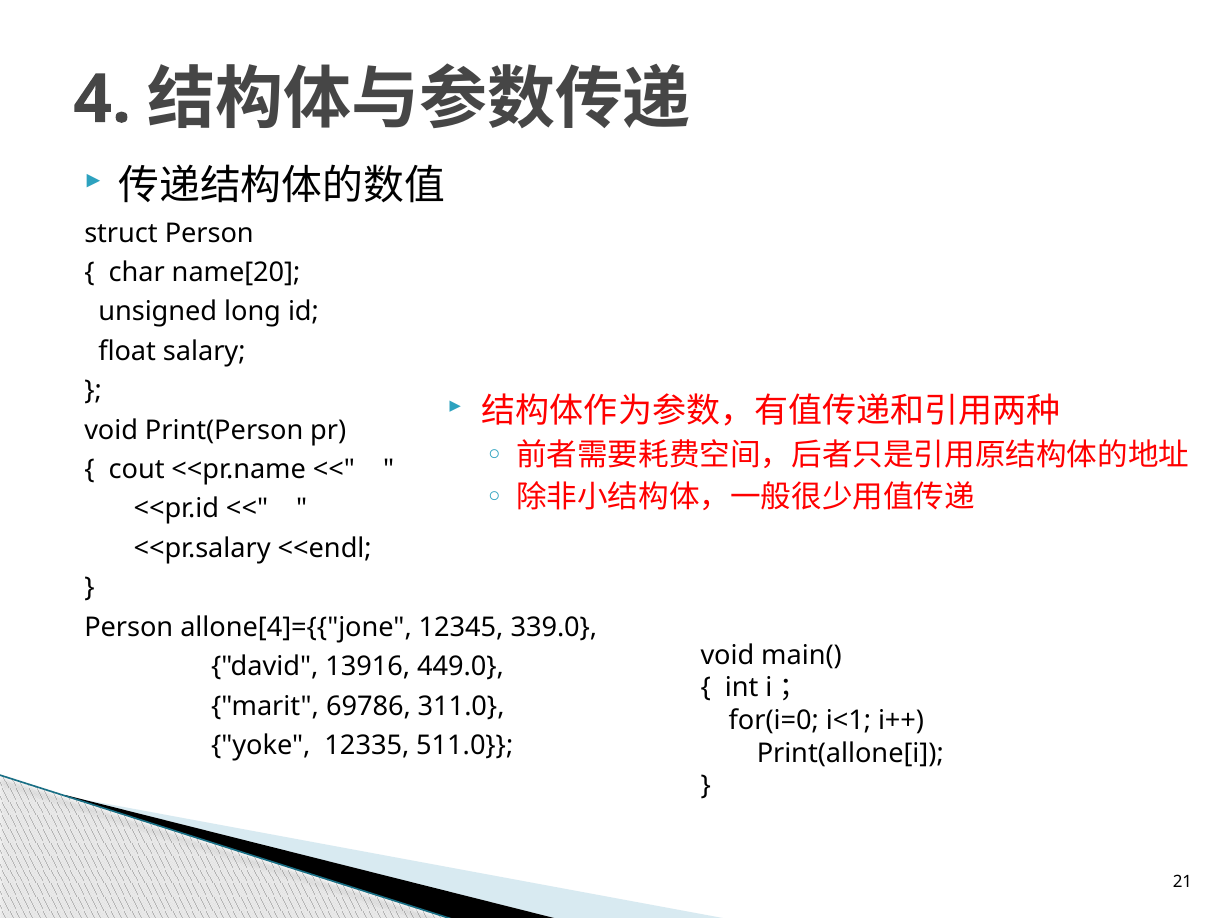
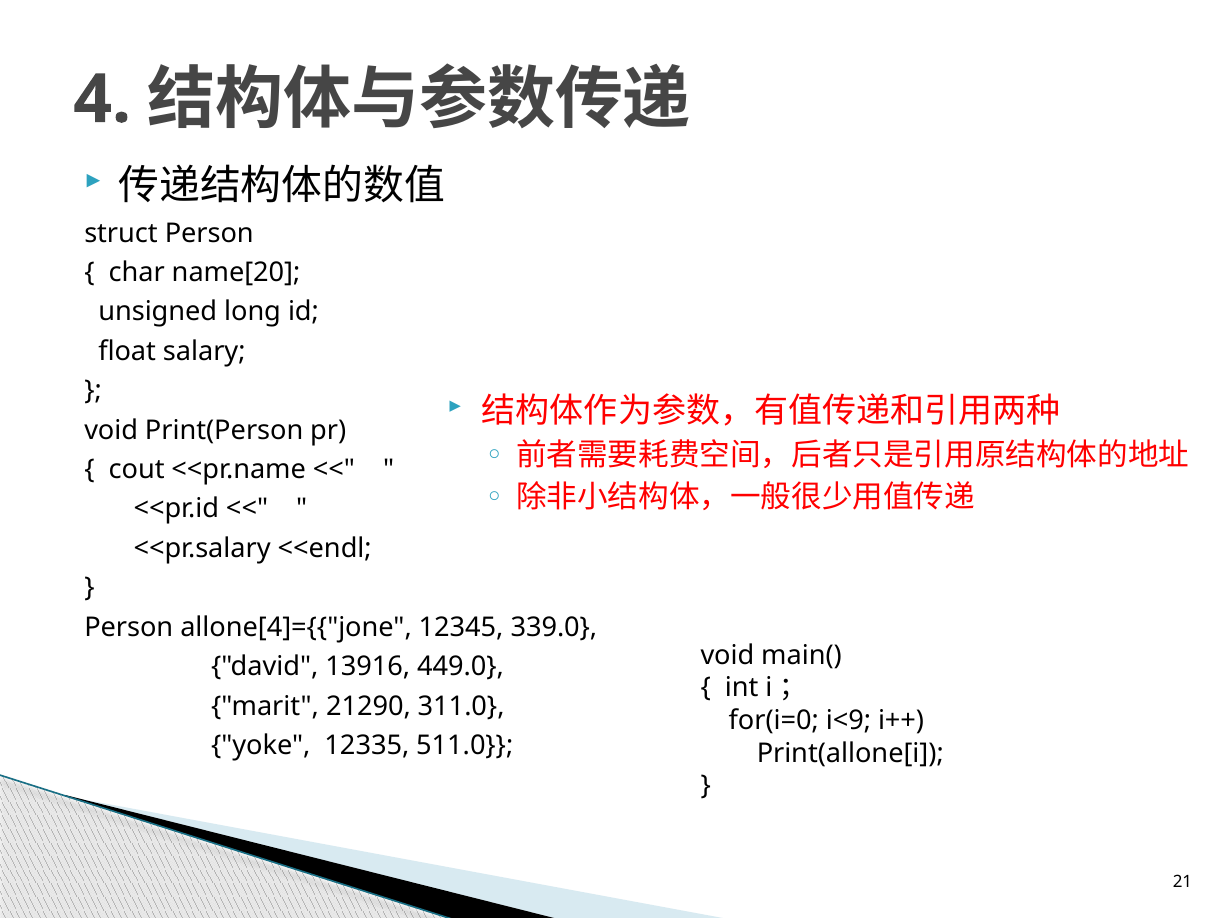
69786: 69786 -> 21290 (368, 706)
i<1: i<1 -> i<9 (848, 721)
